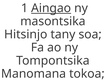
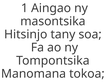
Aingao underline: present -> none (51, 8)
